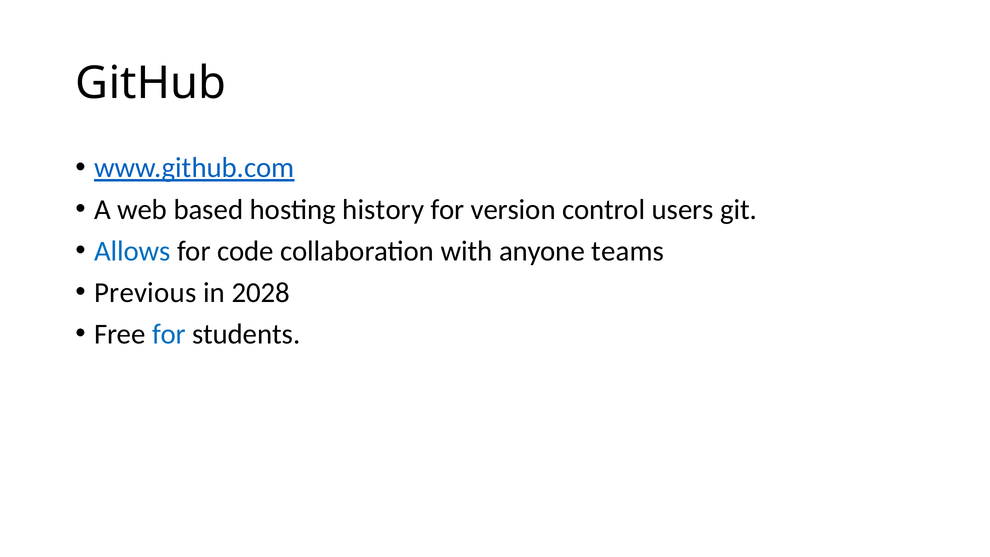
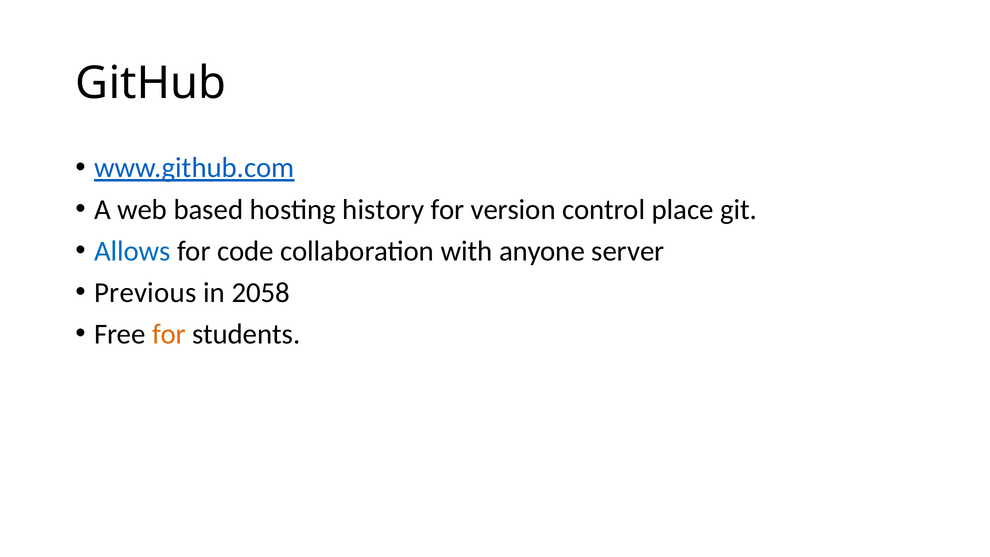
users: users -> place (683, 209)
teams: teams -> server (628, 251)
2028: 2028 -> 2058 (261, 292)
for colour: blue -> orange (169, 334)
